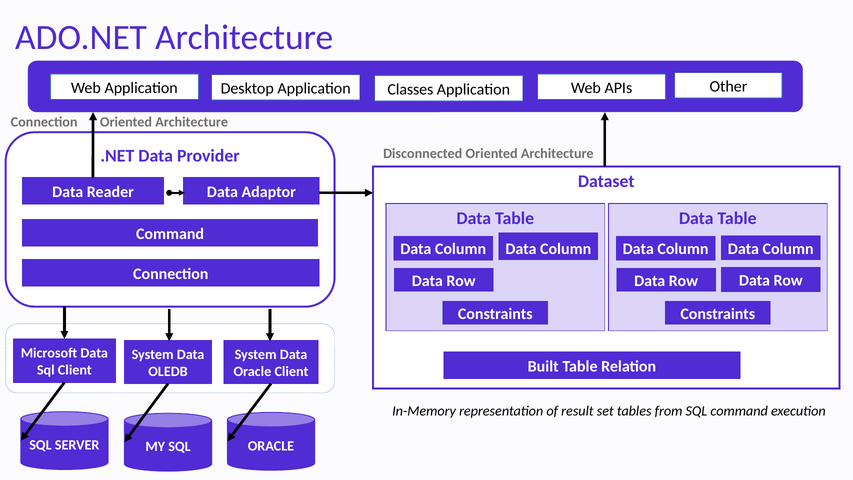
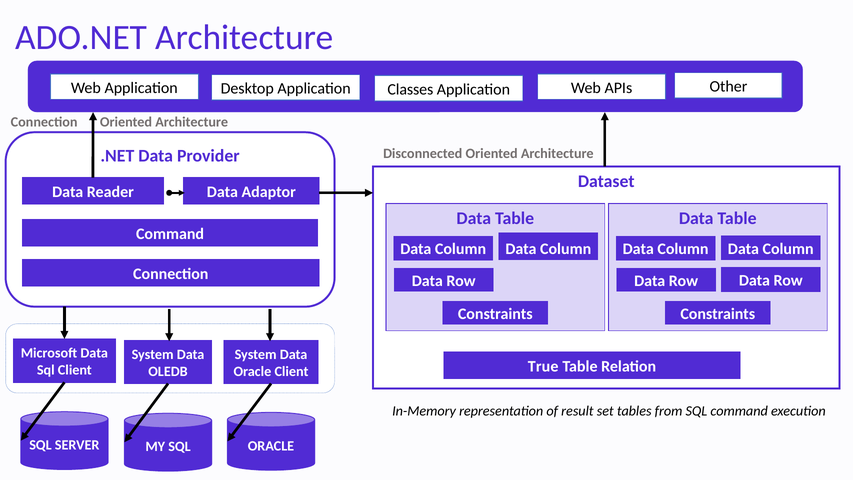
Built: Built -> True (543, 366)
